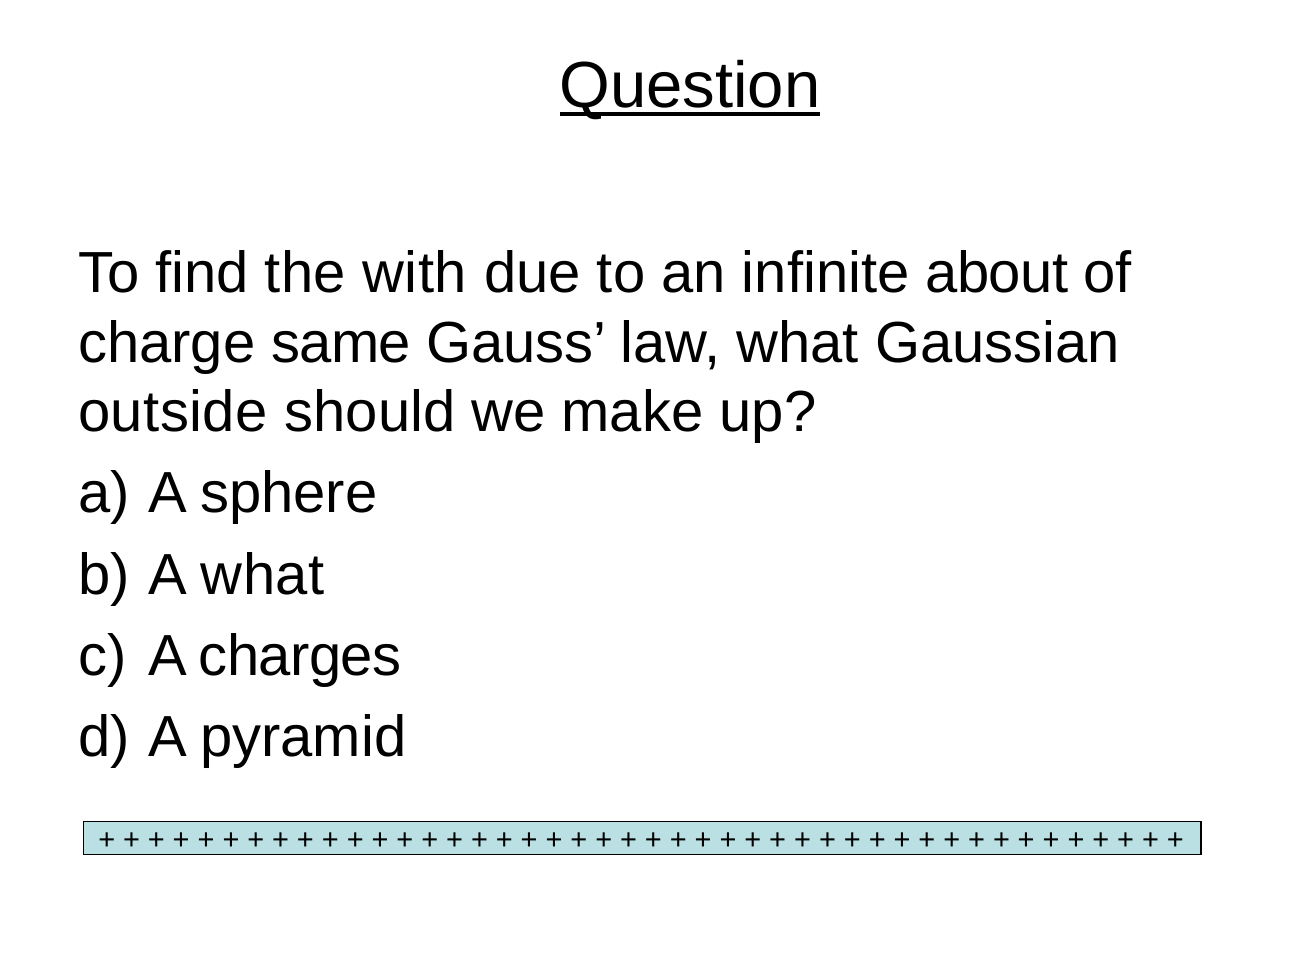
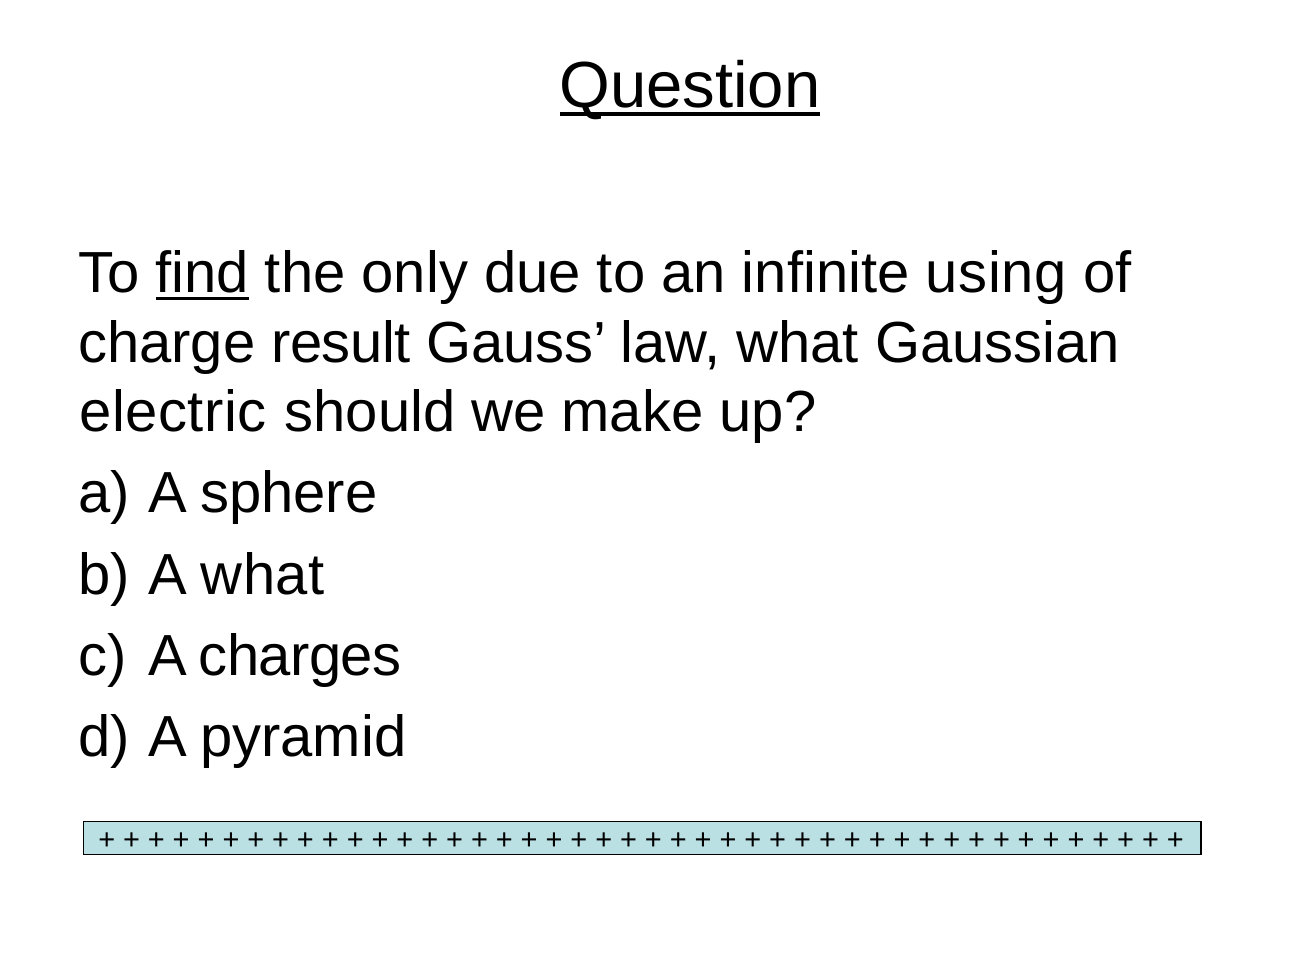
find underline: none -> present (202, 274)
with: with -> only (415, 274)
about: about -> using (996, 274)
same: same -> result (341, 343)
outside: outside -> electric (173, 413)
